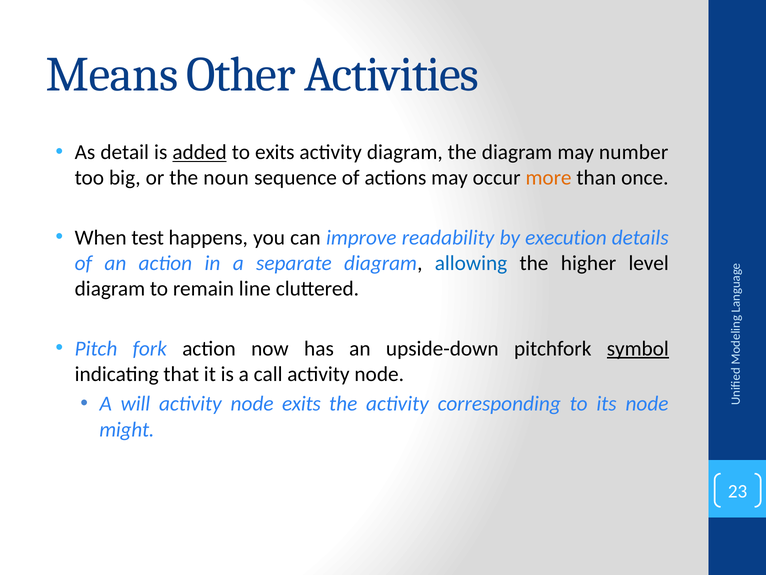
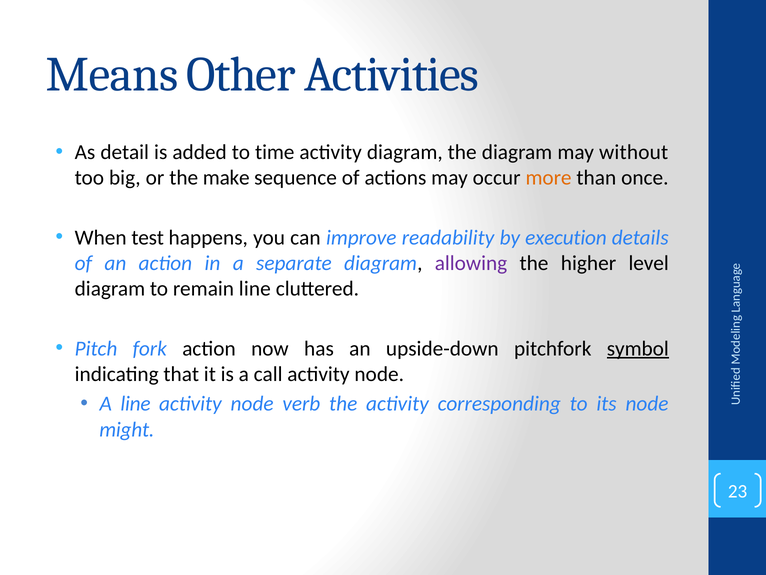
added underline: present -> none (200, 152)
to exits: exits -> time (275, 152)
number: number -> without (634, 152)
noun: noun -> make (226, 178)
allowing colour: blue -> purple (471, 263)
A will: will -> line (135, 404)
node exits: exits -> verb (301, 404)
